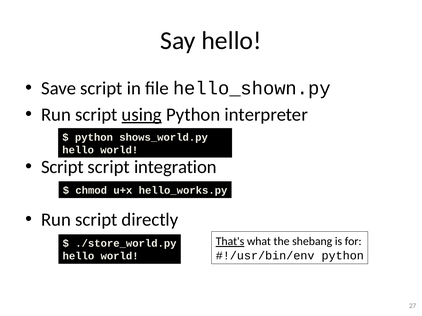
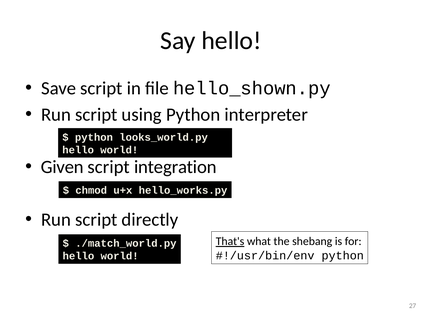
using underline: present -> none (142, 115)
shows_world.py: shows_world.py -> looks_world.py (164, 137)
Script: Script -> Given (62, 167)
./store_world.py: ./store_world.py -> ./match_world.py (126, 244)
